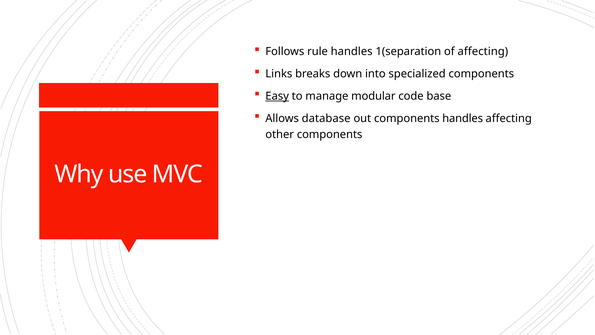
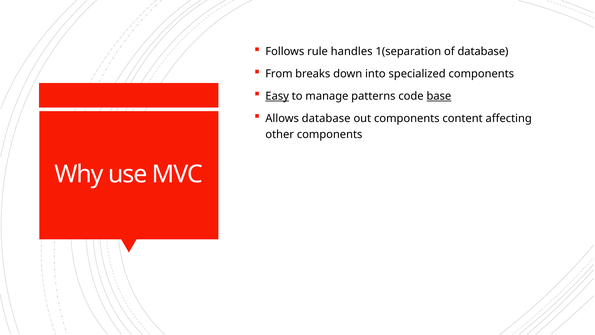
of affecting: affecting -> database (483, 52)
Links: Links -> From (279, 74)
modular: modular -> patterns (373, 96)
base underline: none -> present (439, 96)
components handles: handles -> content (463, 118)
